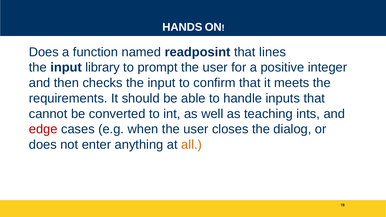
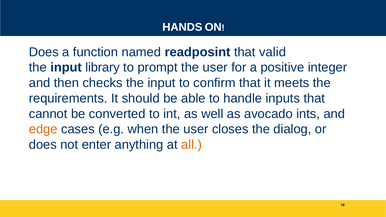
lines: lines -> valid (273, 52)
teaching: teaching -> avocado (268, 114)
edge colour: red -> orange (43, 129)
